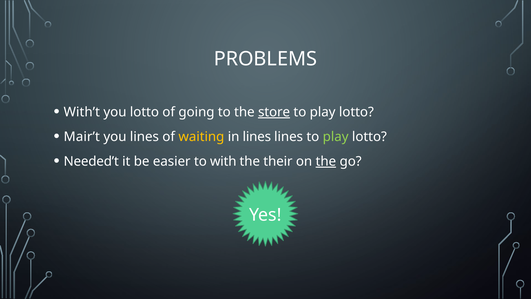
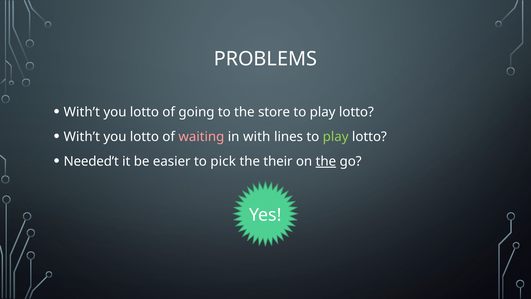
store underline: present -> none (274, 112)
Mair’t: Mair’t -> With’t (82, 137)
lines: lines -> lotto (144, 137)
waiting colour: yellow -> pink (201, 137)
in lines: lines -> with (257, 137)
with: with -> pick (223, 161)
